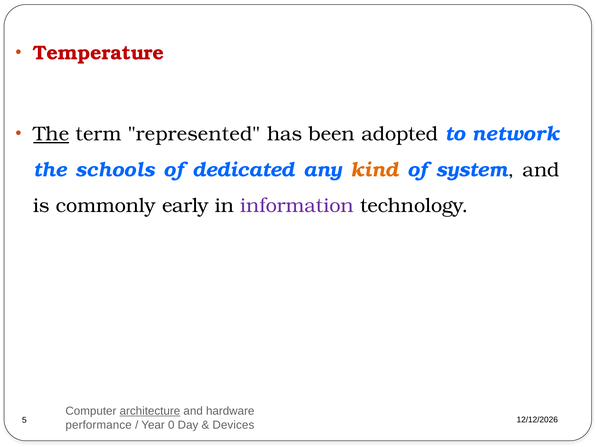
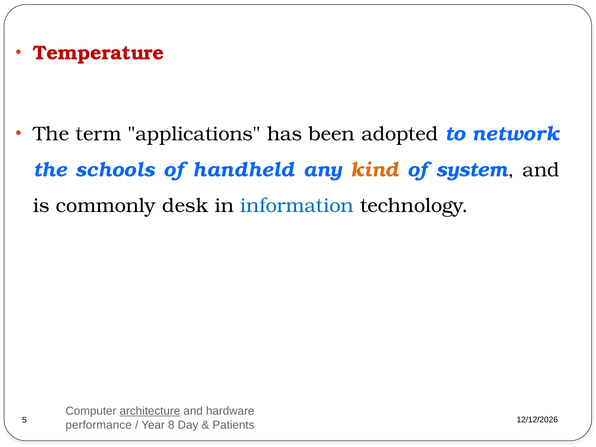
The underline: present -> none (51, 134)
represented: represented -> applications (194, 134)
dedicated: dedicated -> handheld (243, 170)
early: early -> desk (185, 206)
information colour: purple -> blue (297, 206)
0: 0 -> 8 (171, 425)
Devices: Devices -> Patients (233, 425)
